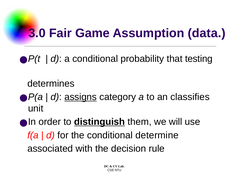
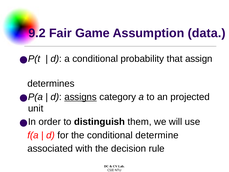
3.0: 3.0 -> 9.2 (37, 33)
testing: testing -> assign (199, 59)
classifies: classifies -> projected (190, 97)
distinguish underline: present -> none (100, 122)
